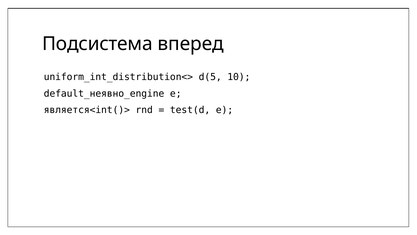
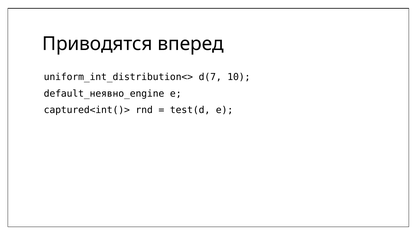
Подсистема: Подсистема -> Приводятся (97, 44)
d(5: d(5 -> d(7 (210, 77)
является<int()>: является<int()> -> captured<int()> (87, 110)
